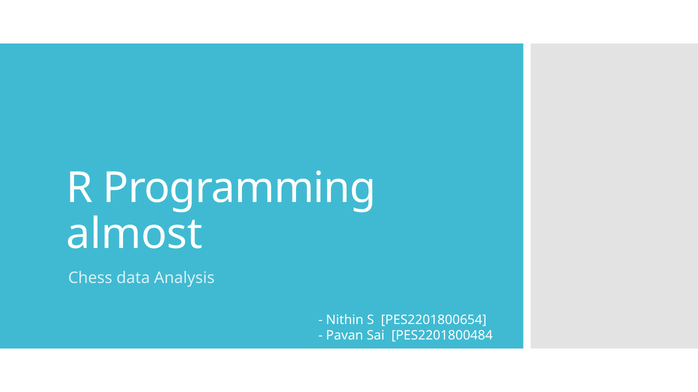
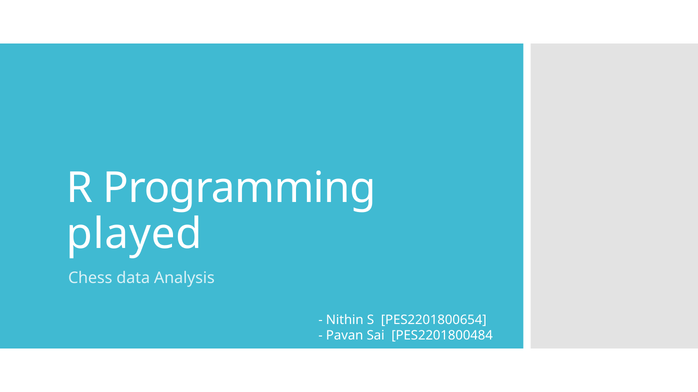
almost: almost -> played (134, 235)
